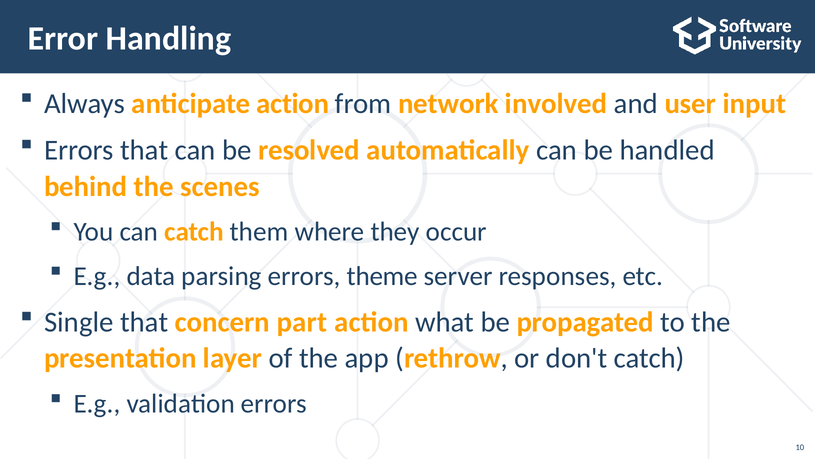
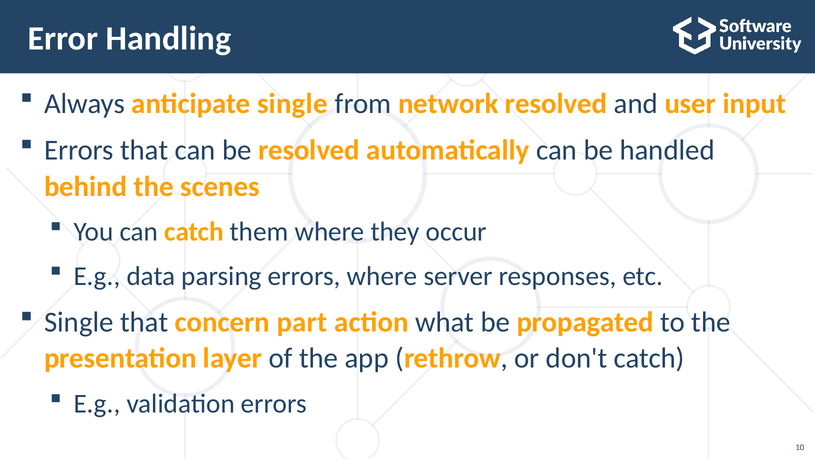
anticipate action: action -> single (292, 103)
network involved: involved -> resolved (556, 103)
errors theme: theme -> where (382, 276)
